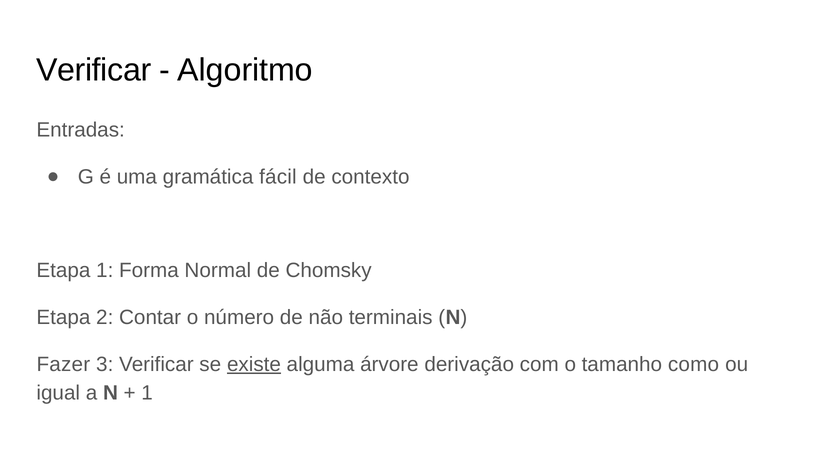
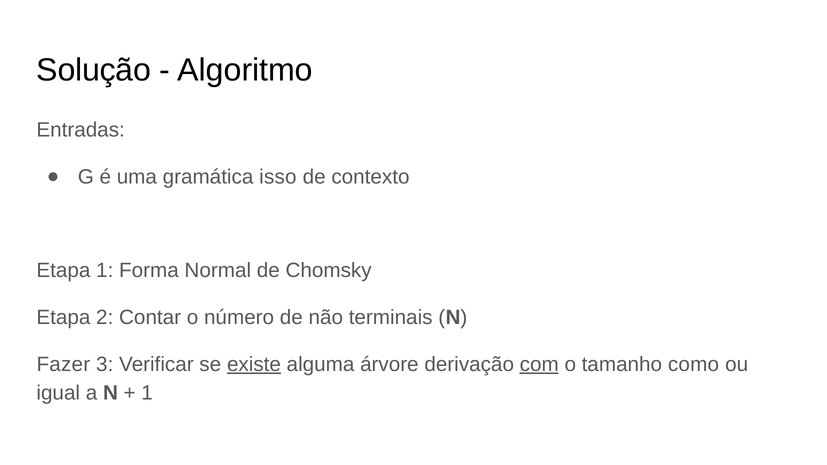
Verificar: Verificar -> Solução (94, 70)
fácil: fácil -> isso (278, 177)
com underline: none -> present (539, 364)
